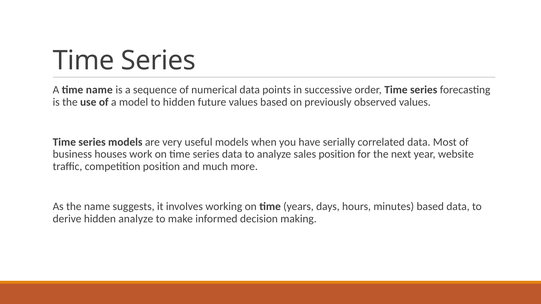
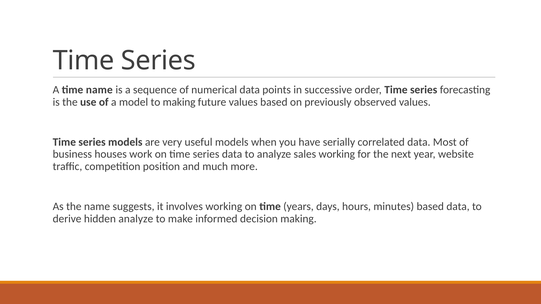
to hidden: hidden -> making (179, 102)
sales position: position -> working (337, 154)
